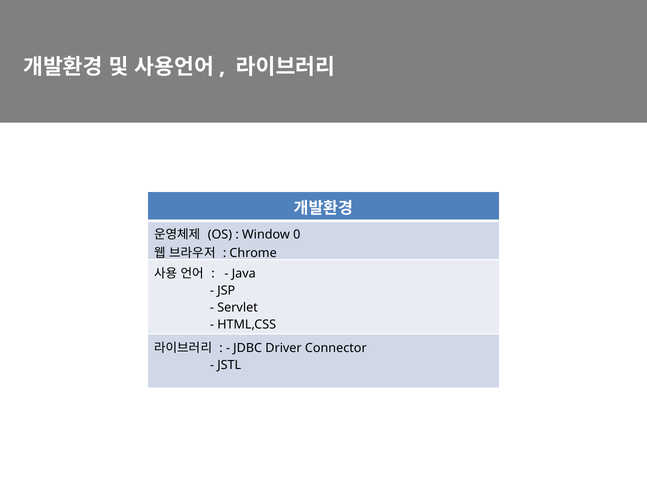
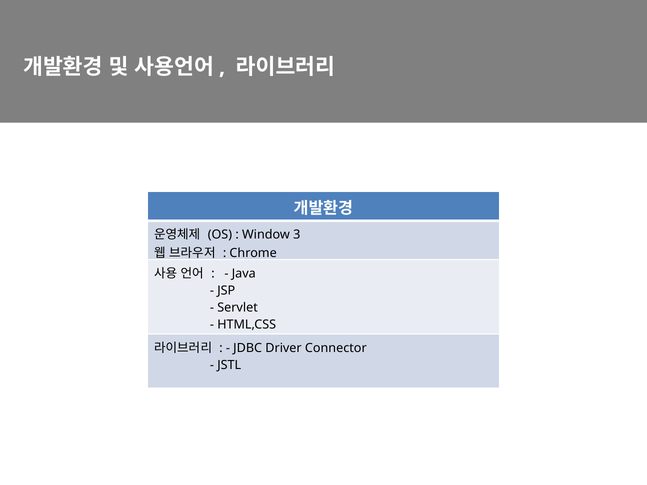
0: 0 -> 3 (297, 235)
